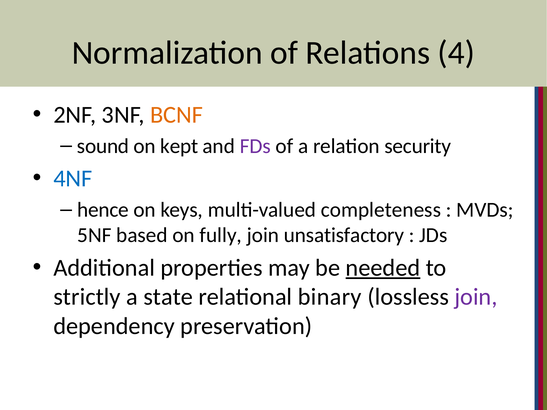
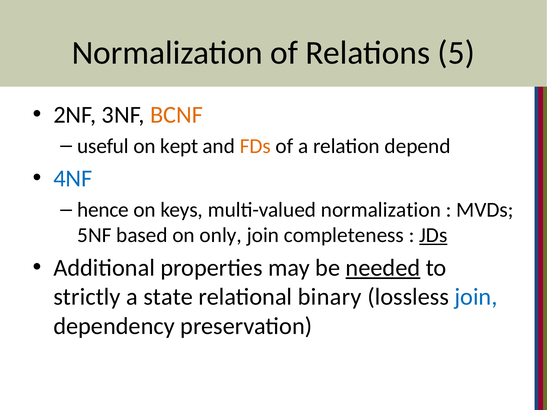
4: 4 -> 5 (456, 53)
sound: sound -> useful (103, 146)
FDs colour: purple -> orange (255, 146)
security: security -> depend (418, 146)
multi-valued completeness: completeness -> normalization (381, 210)
fully: fully -> only (221, 235)
unsatisfactory: unsatisfactory -> completeness (344, 235)
JDs underline: none -> present (433, 235)
join colour: purple -> blue (476, 297)
